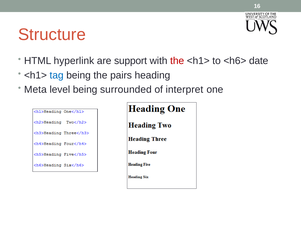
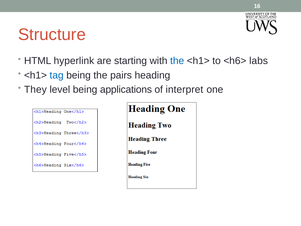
support: support -> starting (131, 61)
the colour: red -> blue (177, 61)
date: date -> labs (259, 61)
Meta: Meta -> They (35, 90)
surrounded: surrounded -> applications (126, 90)
